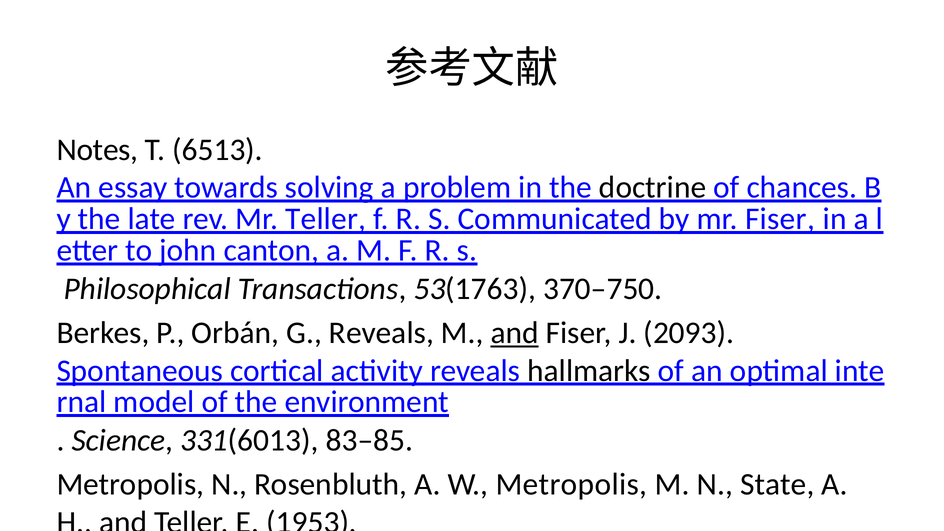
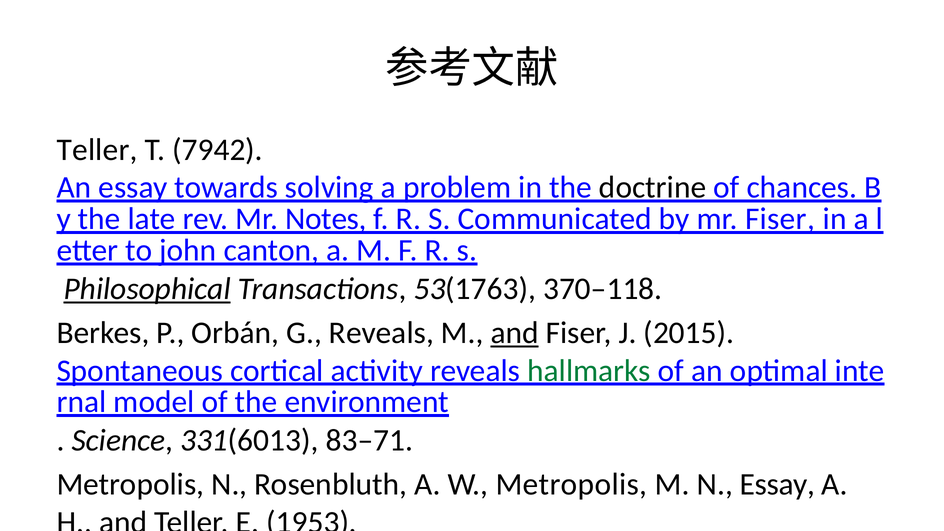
Notes: Notes -> Teller (97, 150)
6513: 6513 -> 7942 (218, 150)
Mr Teller: Teller -> Notes (326, 219)
Philosophical underline: none -> present (147, 289)
370–750: 370–750 -> 370–118 (603, 289)
2093: 2093 -> 2015 (689, 333)
hallmarks colour: black -> green (589, 371)
83–85: 83–85 -> 83–71 (369, 441)
N State: State -> Essay (777, 485)
